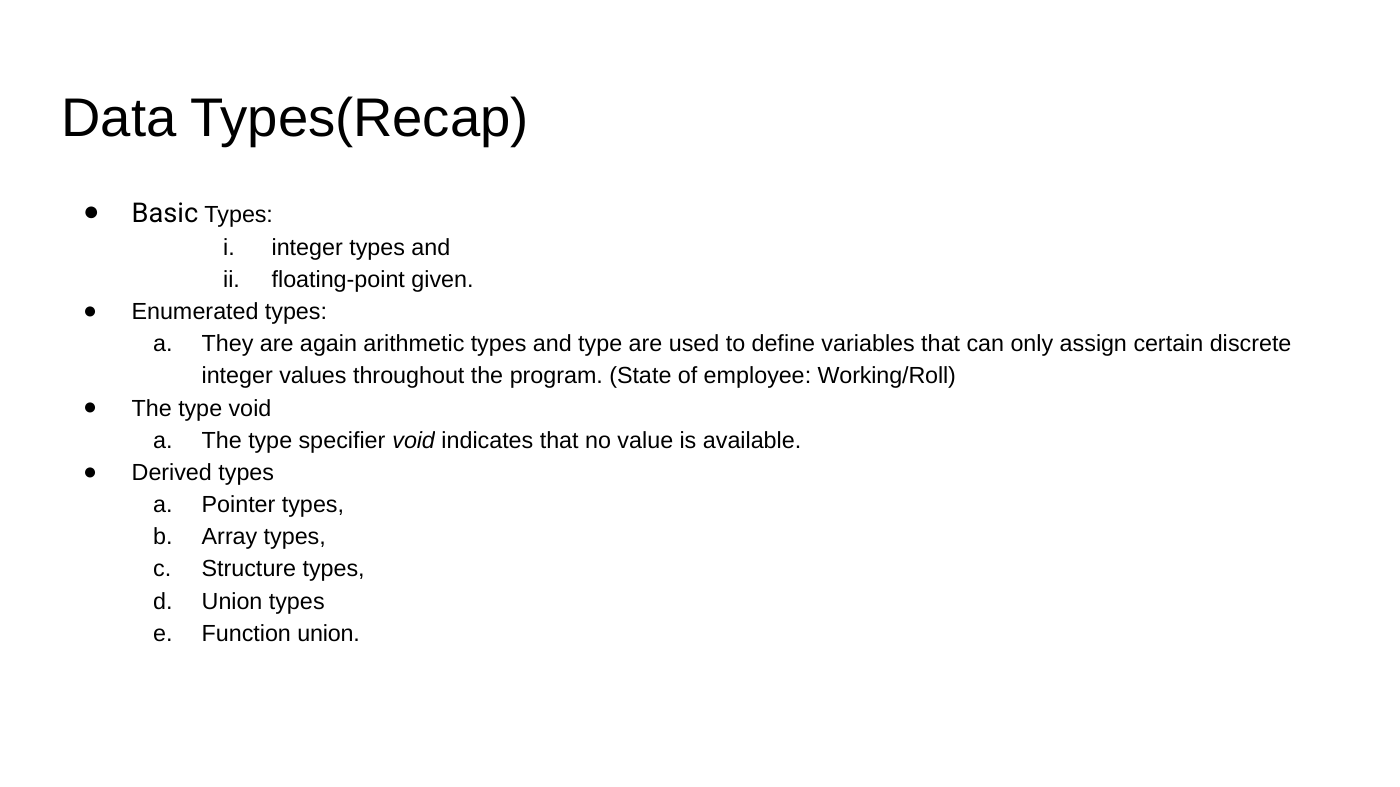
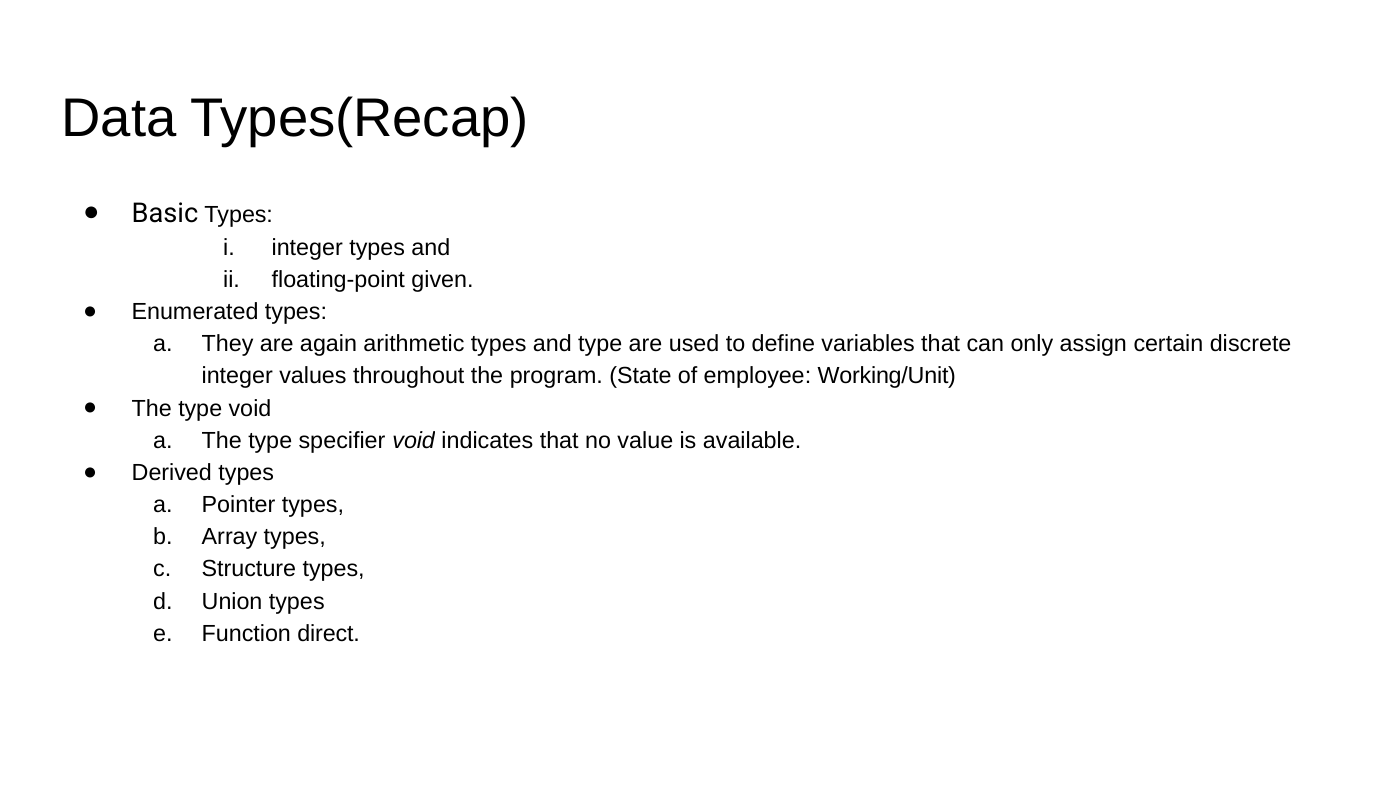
Working/Roll: Working/Roll -> Working/Unit (887, 377)
Function union: union -> direct (329, 634)
